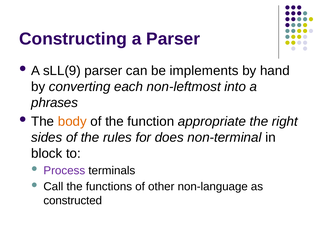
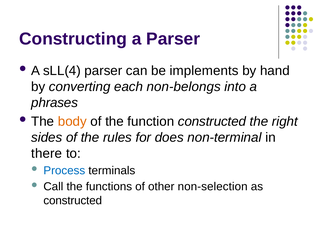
sLL(9: sLL(9 -> sLL(4 (62, 71)
non-leftmost: non-leftmost -> non-belongs (184, 87)
function appropriate: appropriate -> constructed (212, 121)
block: block -> there (47, 153)
Process colour: purple -> blue (64, 170)
non-language: non-language -> non-selection (213, 187)
